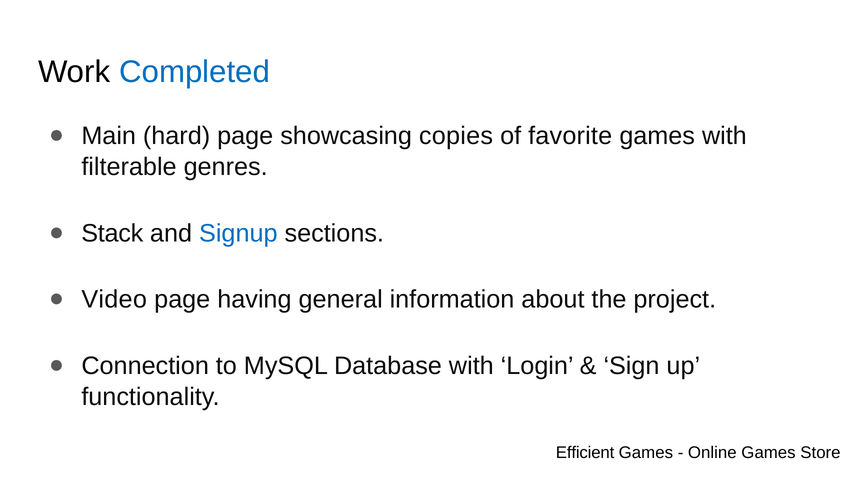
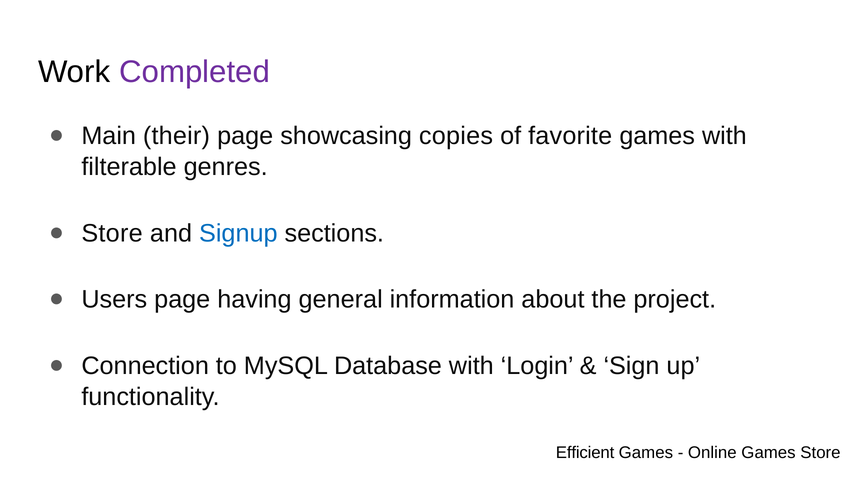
Completed colour: blue -> purple (195, 72)
hard: hard -> their (176, 136)
Stack: Stack -> Store (112, 233)
Video: Video -> Users (114, 299)
